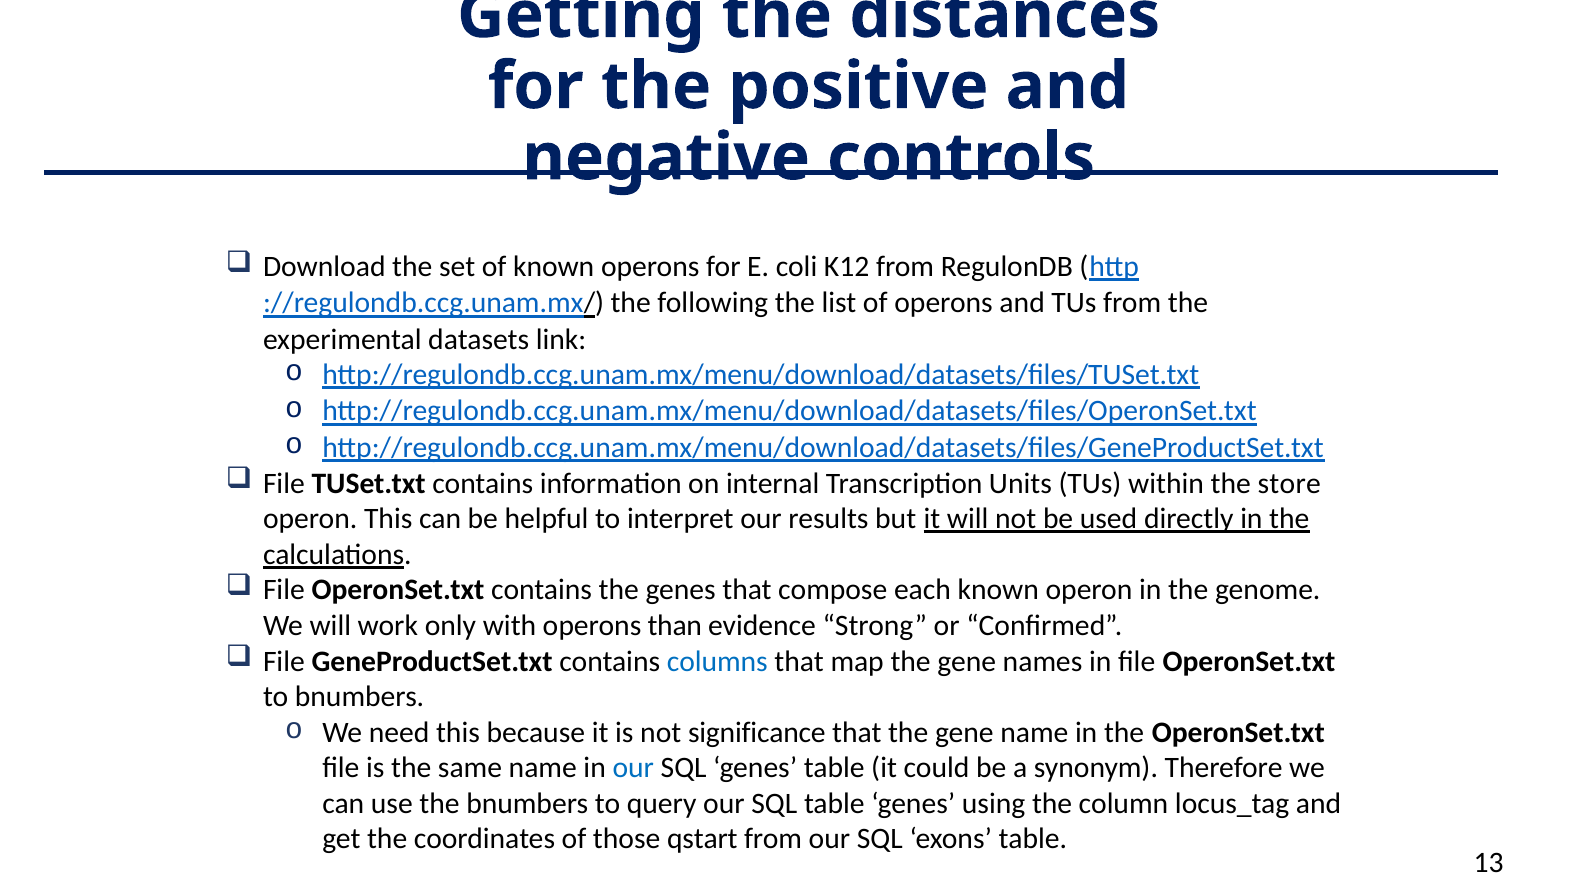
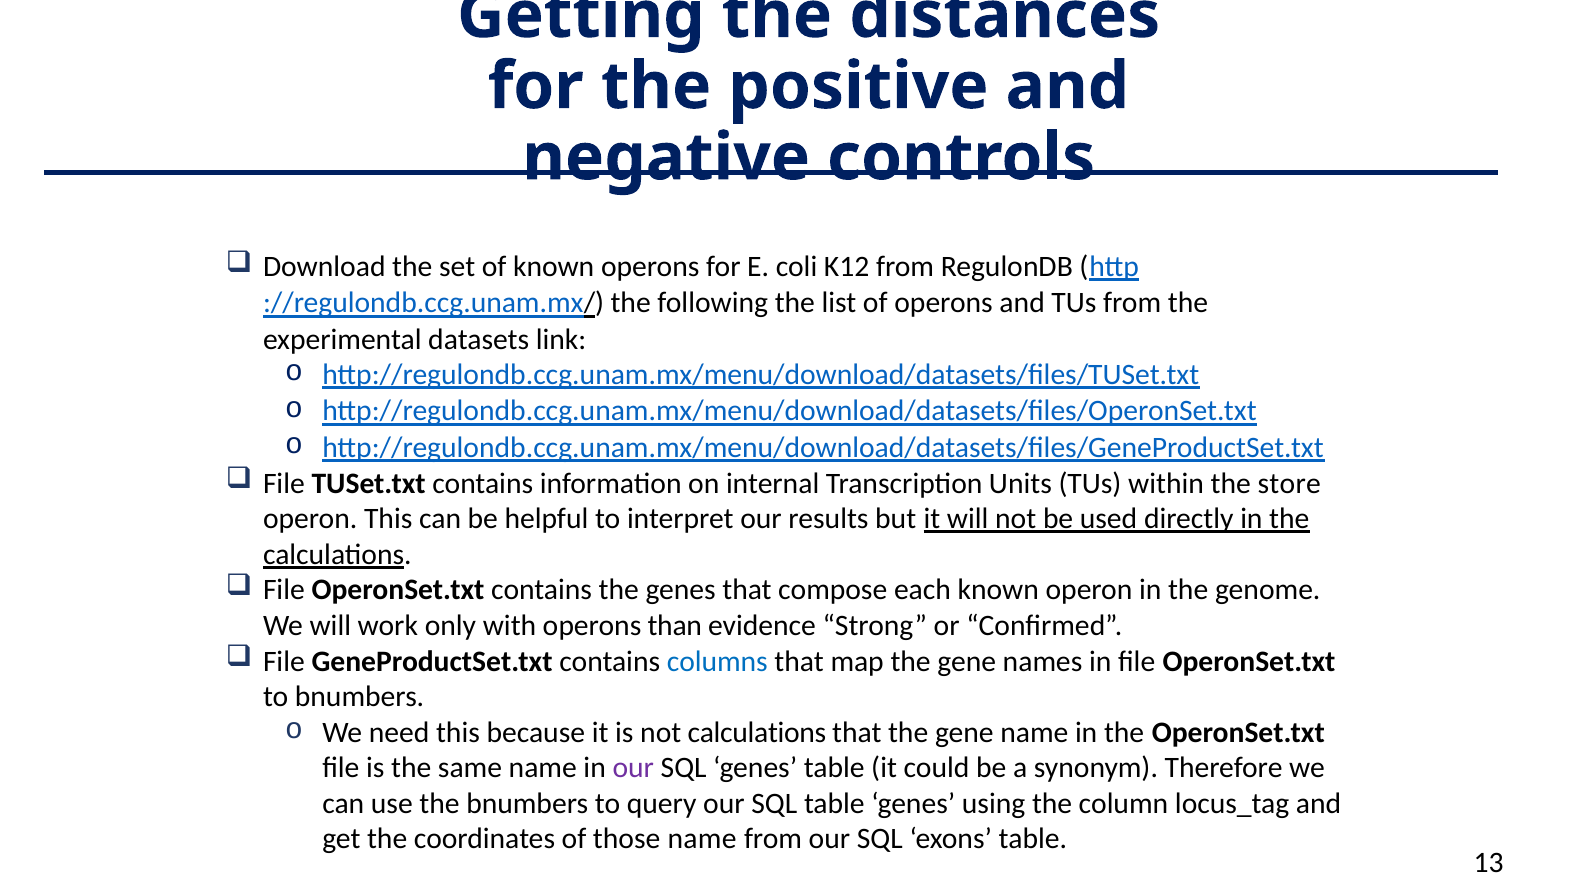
not significance: significance -> calculations (757, 732)
our colour: blue -> purple (633, 768)
those qstart: qstart -> name (702, 839)
